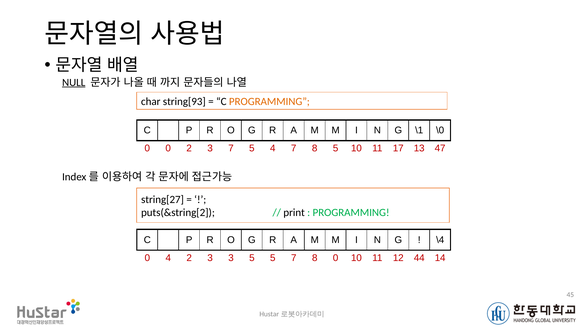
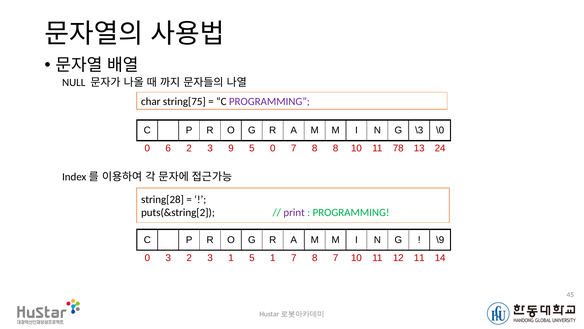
NULL underline: present -> none (74, 82)
string[93: string[93 -> string[75 (184, 101)
PROGRAMMING colour: orange -> purple (269, 101)
\1: \1 -> \3 (419, 130)
0 0: 0 -> 6 (168, 148)
3 7: 7 -> 9 (231, 148)
5 4: 4 -> 0 (273, 148)
8 5: 5 -> 8 (336, 148)
17: 17 -> 78 (398, 148)
47: 47 -> 24 (440, 148)
string[27: string[27 -> string[28 (163, 199)
print colour: black -> purple (294, 212)
\4: \4 -> \9 (440, 240)
0 4: 4 -> 3 (168, 257)
3 3: 3 -> 1 (231, 257)
5 5: 5 -> 1 (273, 257)
8 0: 0 -> 7 (336, 257)
12 44: 44 -> 11 (419, 257)
